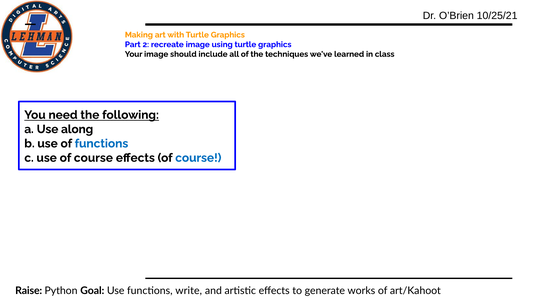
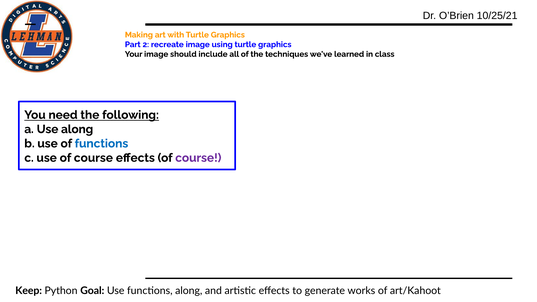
course colour: blue -> purple (198, 158)
Raise: Raise -> Keep (29, 291)
functions write: write -> along (189, 291)
